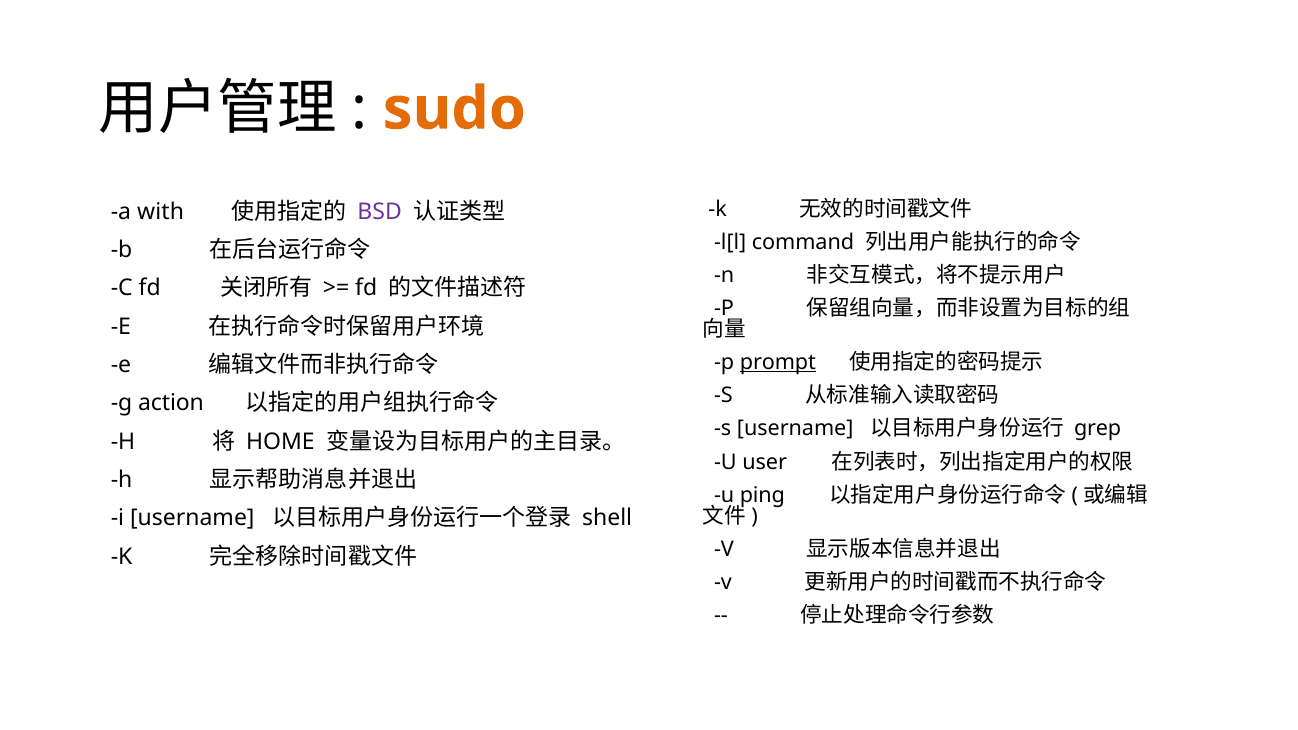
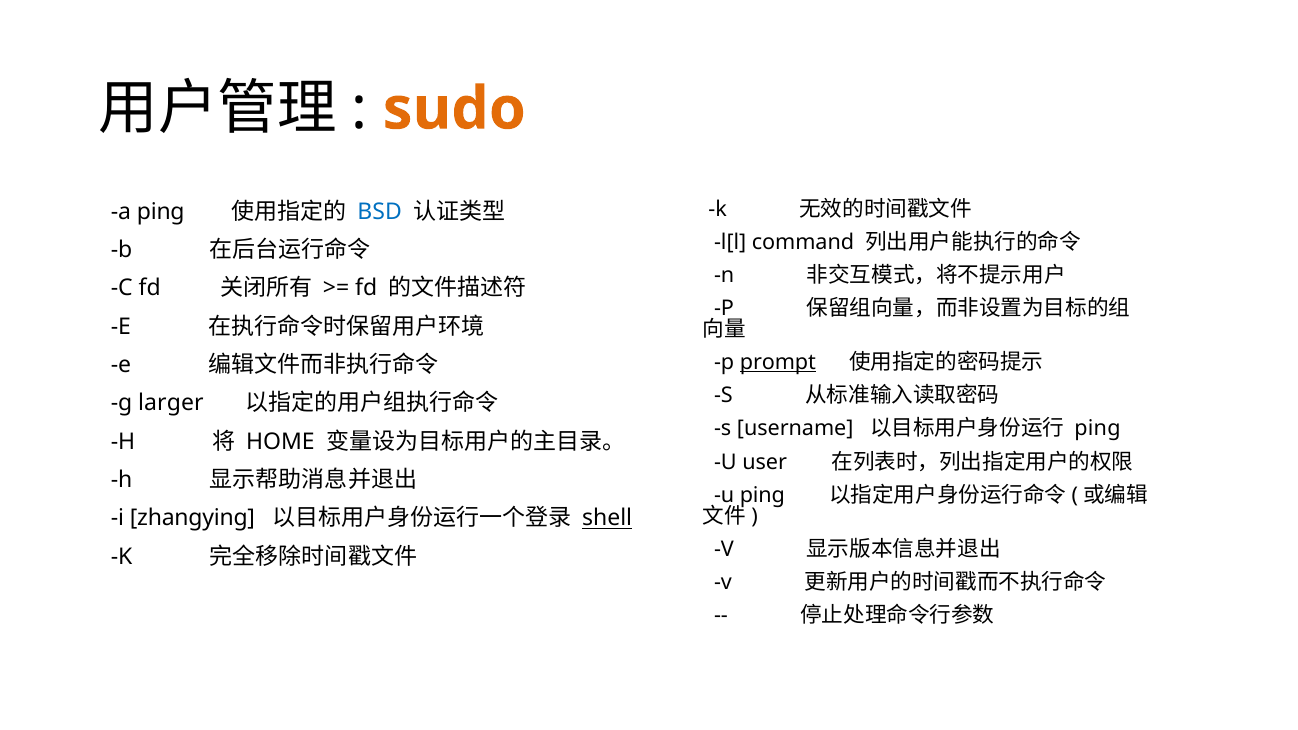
a with: with -> ping (161, 211)
BSD colour: purple -> blue (380, 211)
action: action -> larger (171, 403)
grep: grep -> ping (1097, 429)
i username: username -> zhangying (192, 518)
shell underline: none -> present (607, 518)
